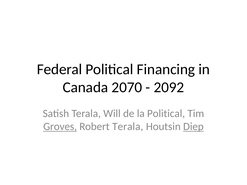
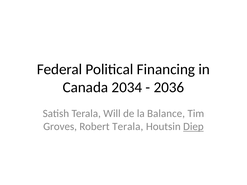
2070: 2070 -> 2034 (127, 88)
2092: 2092 -> 2036 (169, 88)
la Political: Political -> Balance (166, 114)
Groves underline: present -> none (60, 127)
